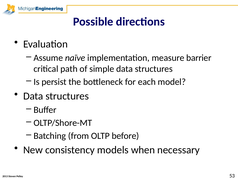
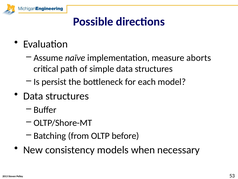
barrier: barrier -> aborts (199, 58)
